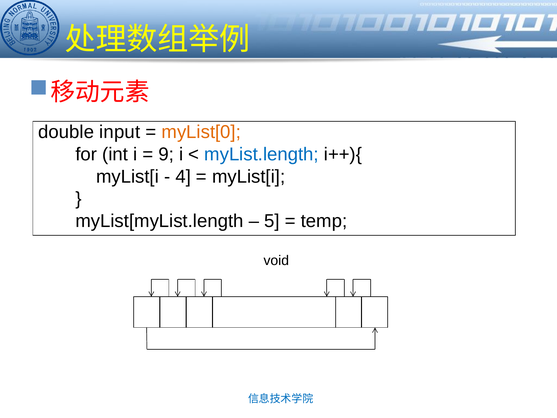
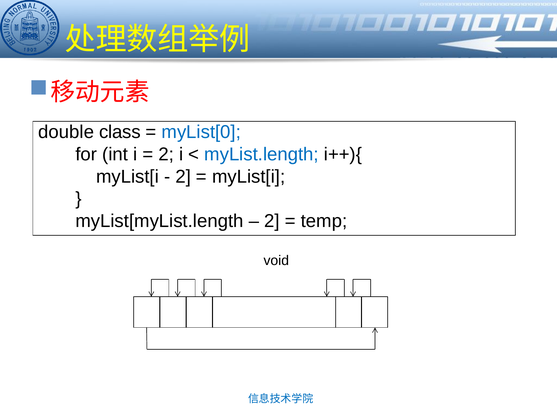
input: input -> class (120, 132)
myList[0 colour: orange -> blue (201, 132)
9: 9 -> 2 (166, 154)
4: 4 -> 2 (183, 176)
5: 5 -> 2 (272, 221)
